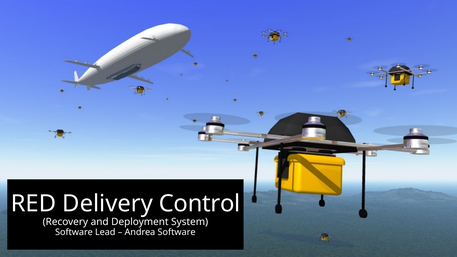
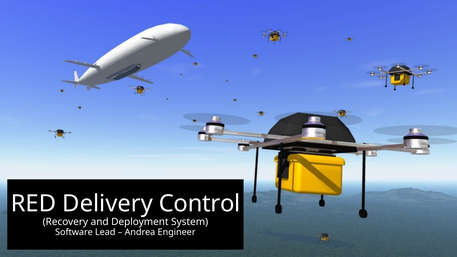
Andrea Software: Software -> Engineer (177, 232)
